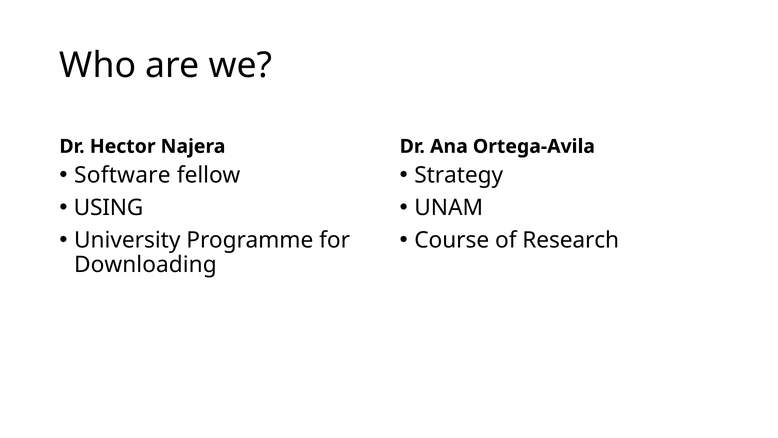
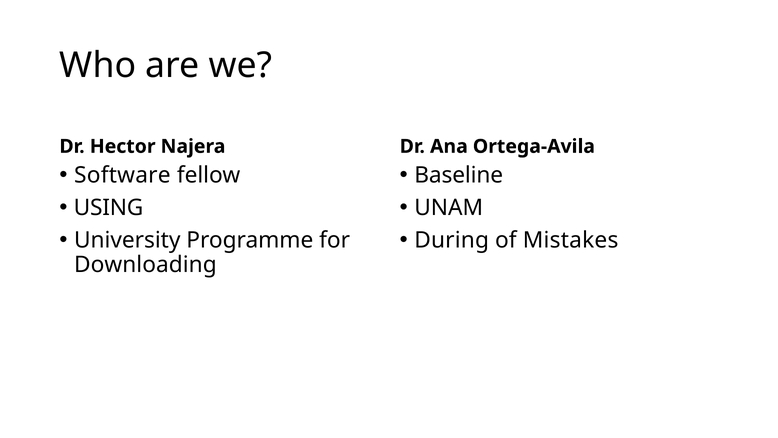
Strategy: Strategy -> Baseline (459, 175)
Course: Course -> During (452, 240)
Research: Research -> Mistakes (571, 240)
